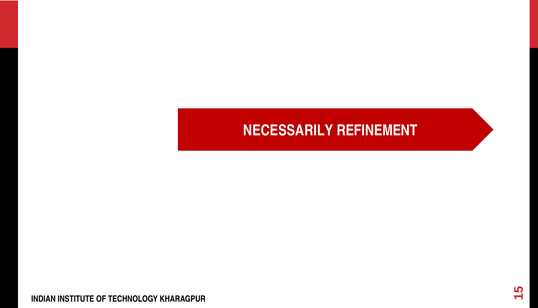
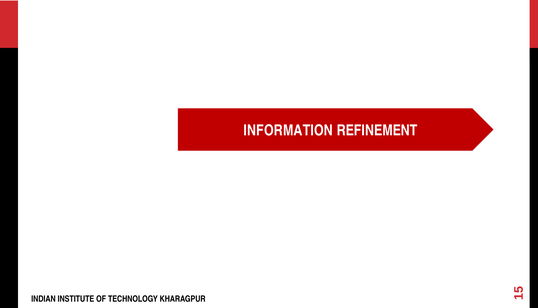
NECESSARILY: NECESSARILY -> INFORMATION (288, 130)
